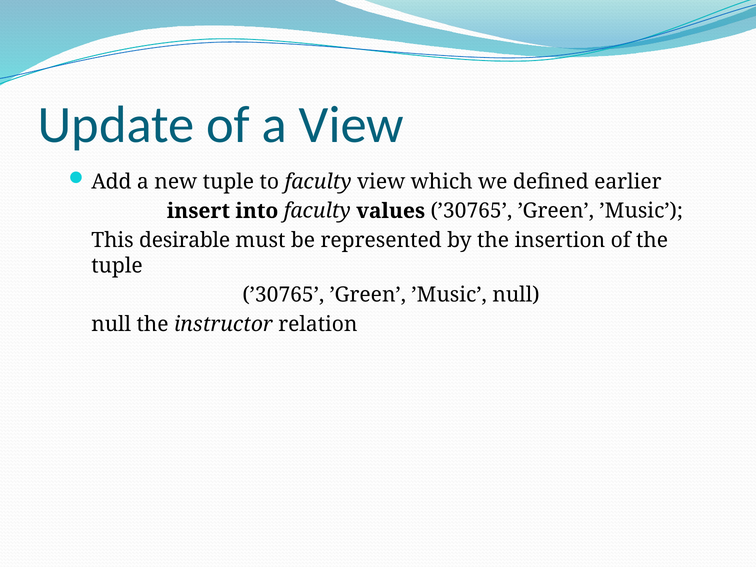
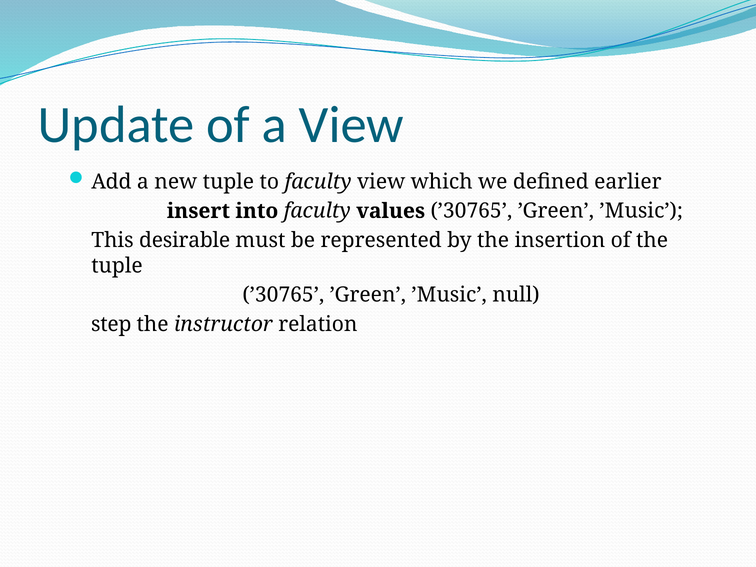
null: null -> step (111, 324)
